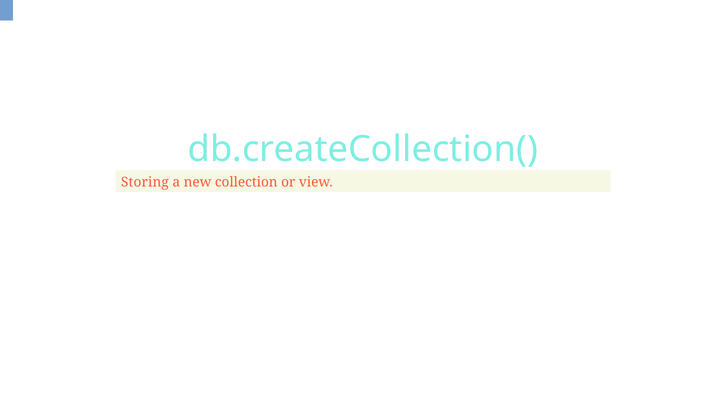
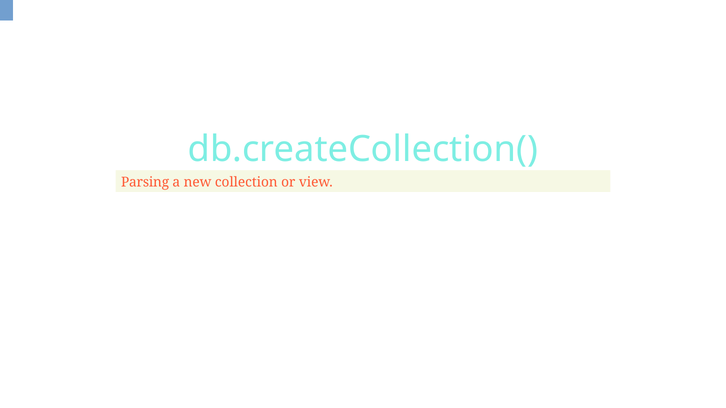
Storing: Storing -> Parsing (145, 182)
